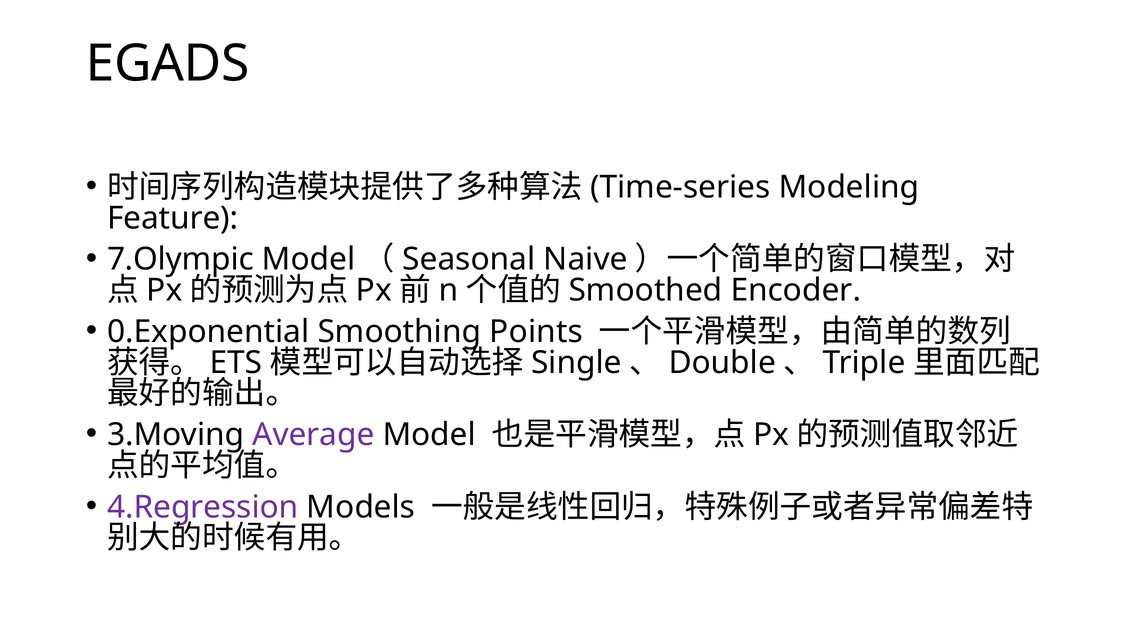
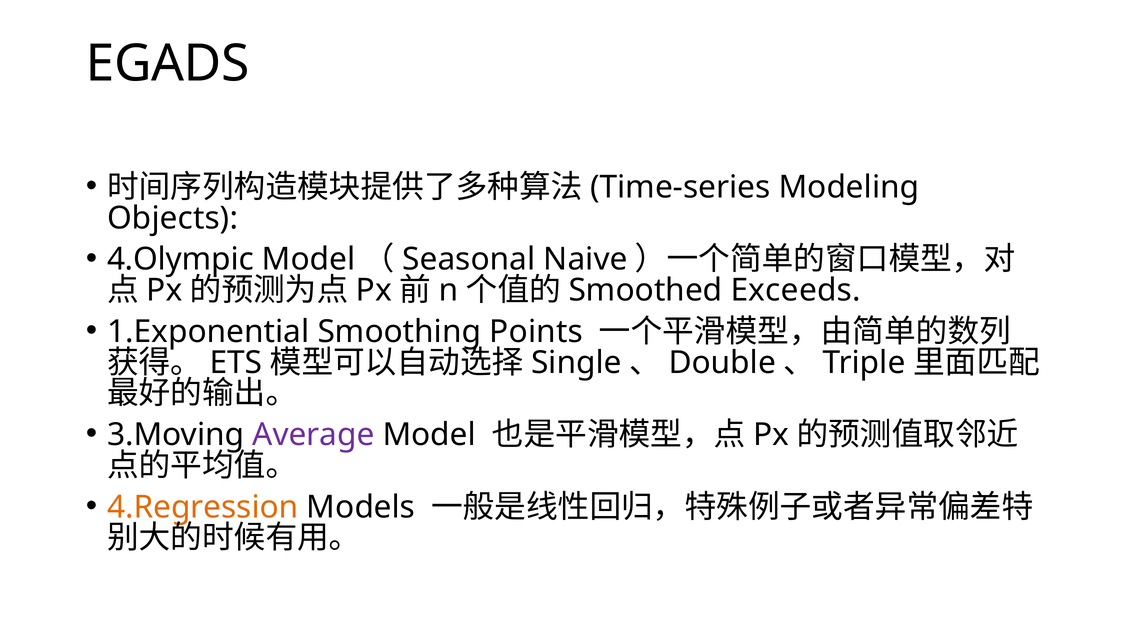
Feature: Feature -> Objects (173, 218)
7.Olympic: 7.Olympic -> 4.Olympic (180, 259)
Encoder: Encoder -> Exceeds (796, 290)
0.Exponential: 0.Exponential -> 1.Exponential (208, 332)
4.Regression colour: purple -> orange (203, 507)
